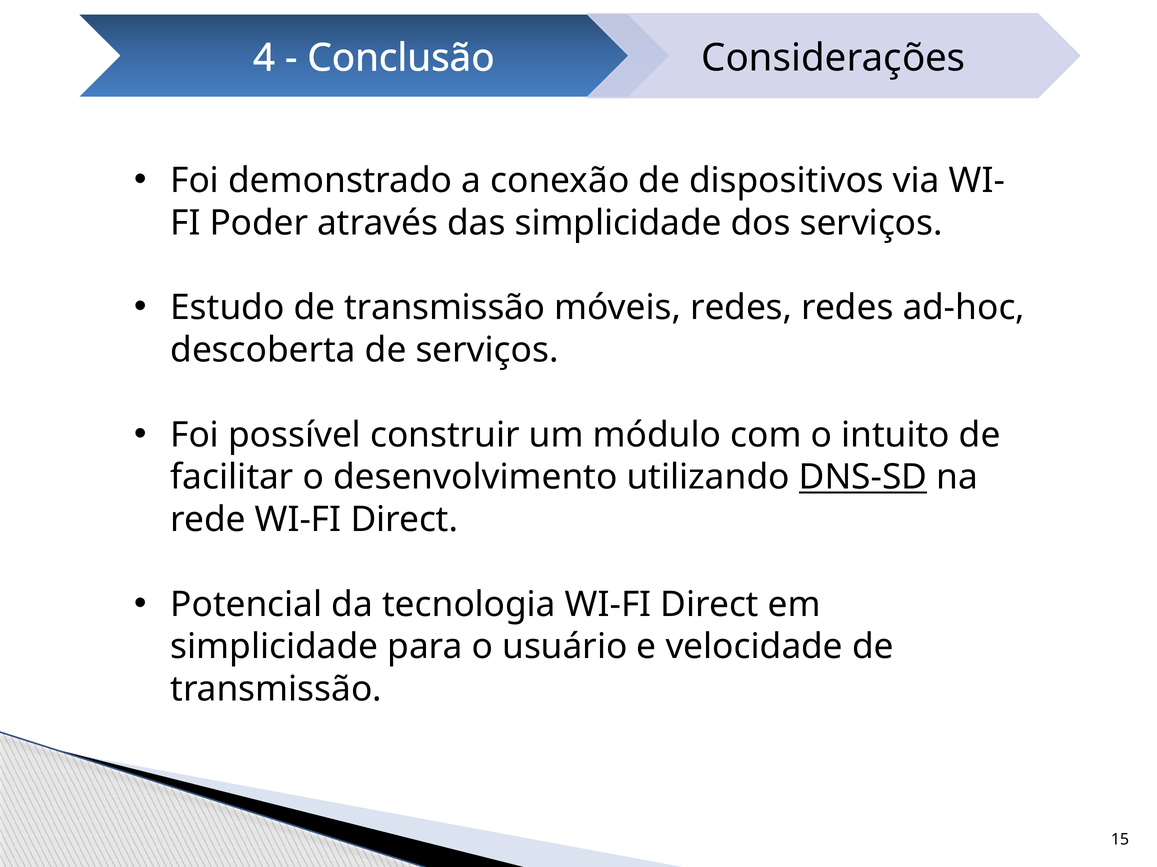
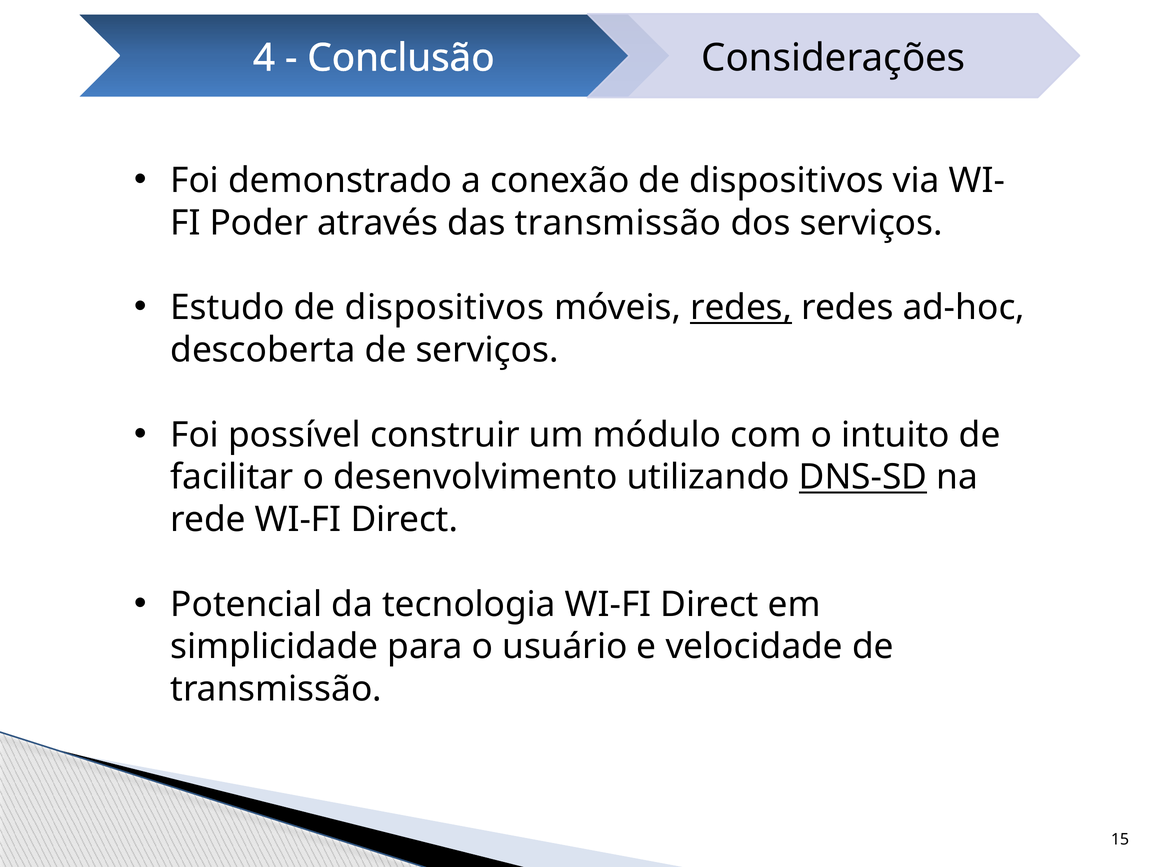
das simplicidade: simplicidade -> transmissão (618, 223)
Estudo de transmissão: transmissão -> dispositivos (444, 308)
redes underline: none -> present (741, 308)
